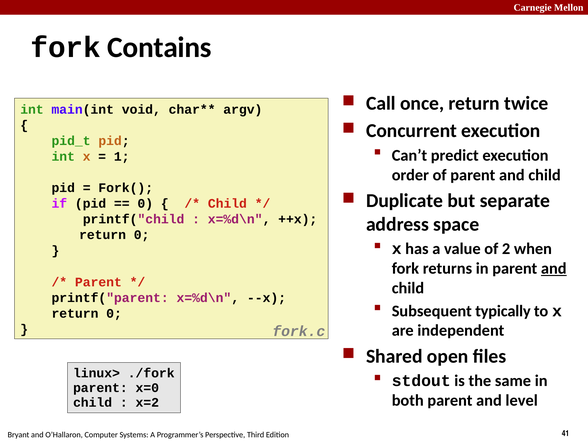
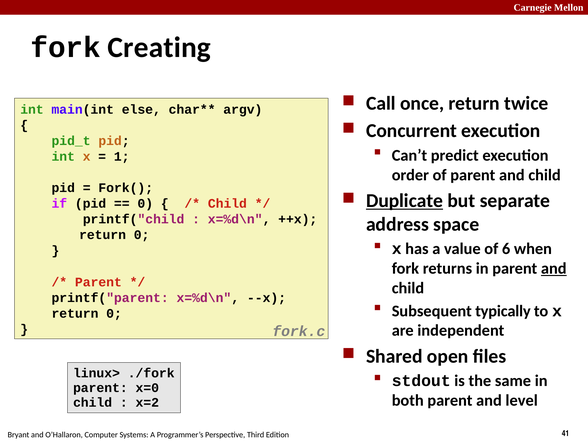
Contains: Contains -> Creating (159, 47)
void: void -> else (141, 110)
Duplicate underline: none -> present (405, 201)
2: 2 -> 6 (506, 249)
